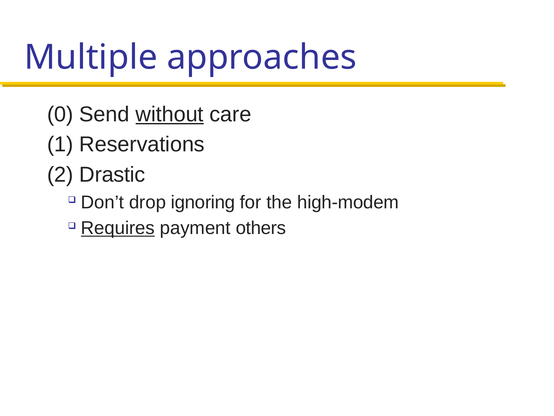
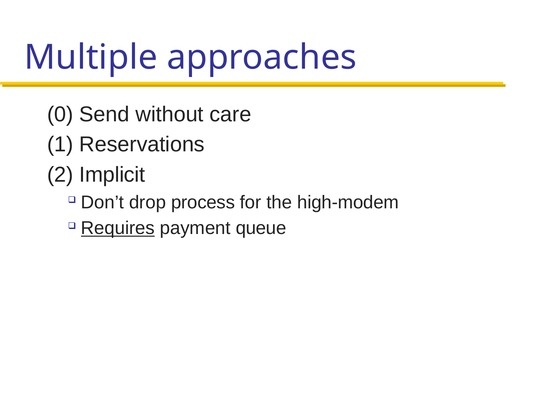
without underline: present -> none (170, 114)
Drastic: Drastic -> Implicit (112, 175)
ignoring: ignoring -> process (203, 202)
others: others -> queue (261, 228)
